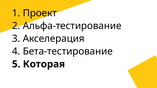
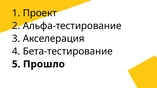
Которая: Которая -> Прошло (44, 64)
